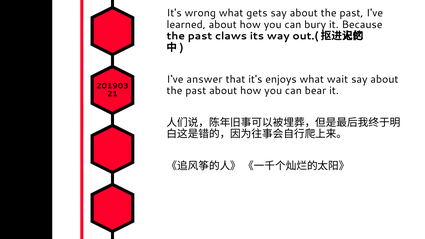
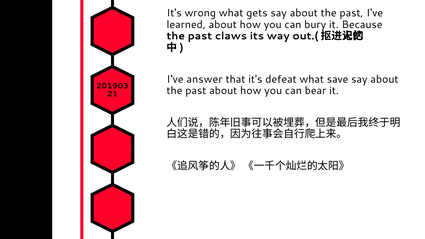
enjoys: enjoys -> defeat (281, 79)
wait: wait -> save (338, 79)
